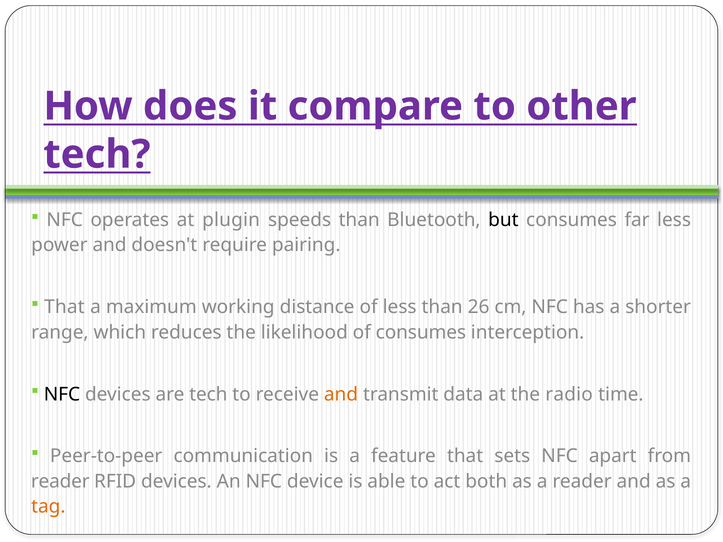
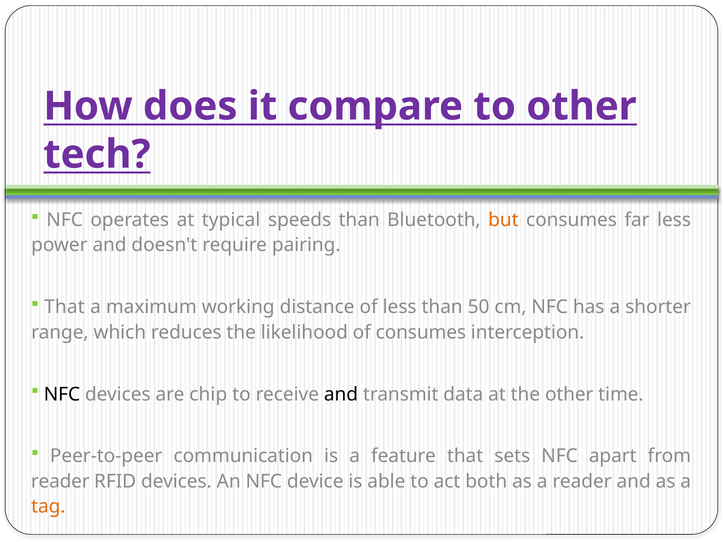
plugin: plugin -> typical (231, 220)
but colour: black -> orange (503, 220)
26: 26 -> 50 (479, 307)
are tech: tech -> chip (208, 394)
and colour: orange -> black (341, 394)
the radio: radio -> other (569, 394)
